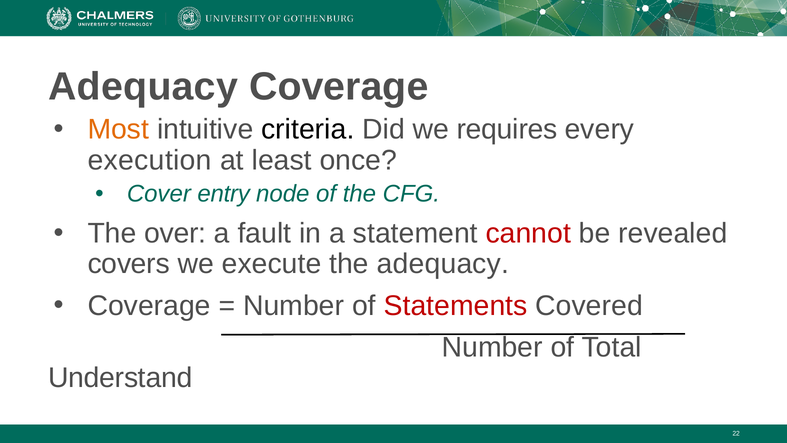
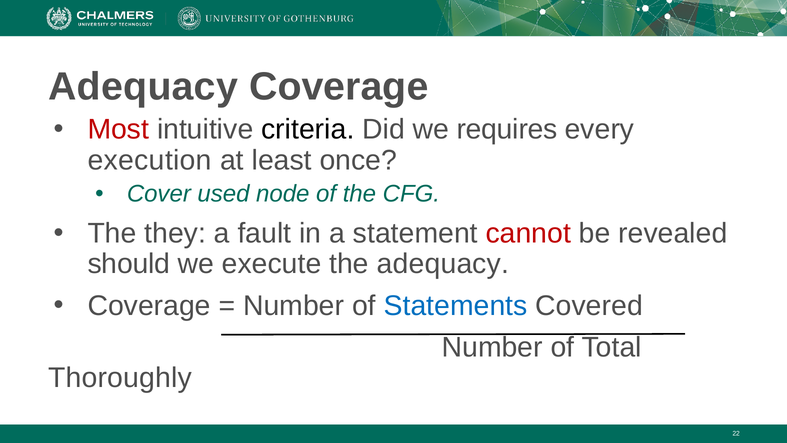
Most colour: orange -> red (118, 129)
entry: entry -> used (224, 194)
over: over -> they (175, 233)
covers: covers -> should (129, 264)
Statements colour: red -> blue (456, 305)
Understand: Understand -> Thoroughly (120, 378)
